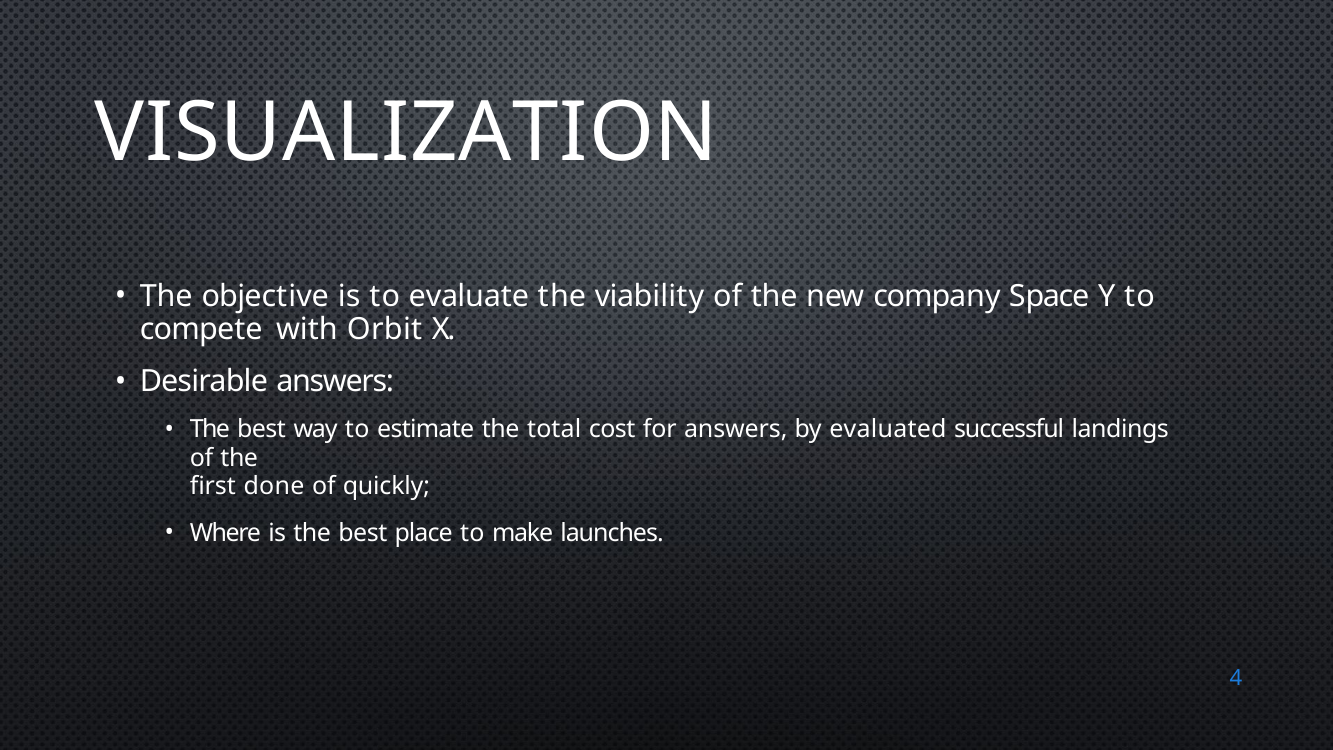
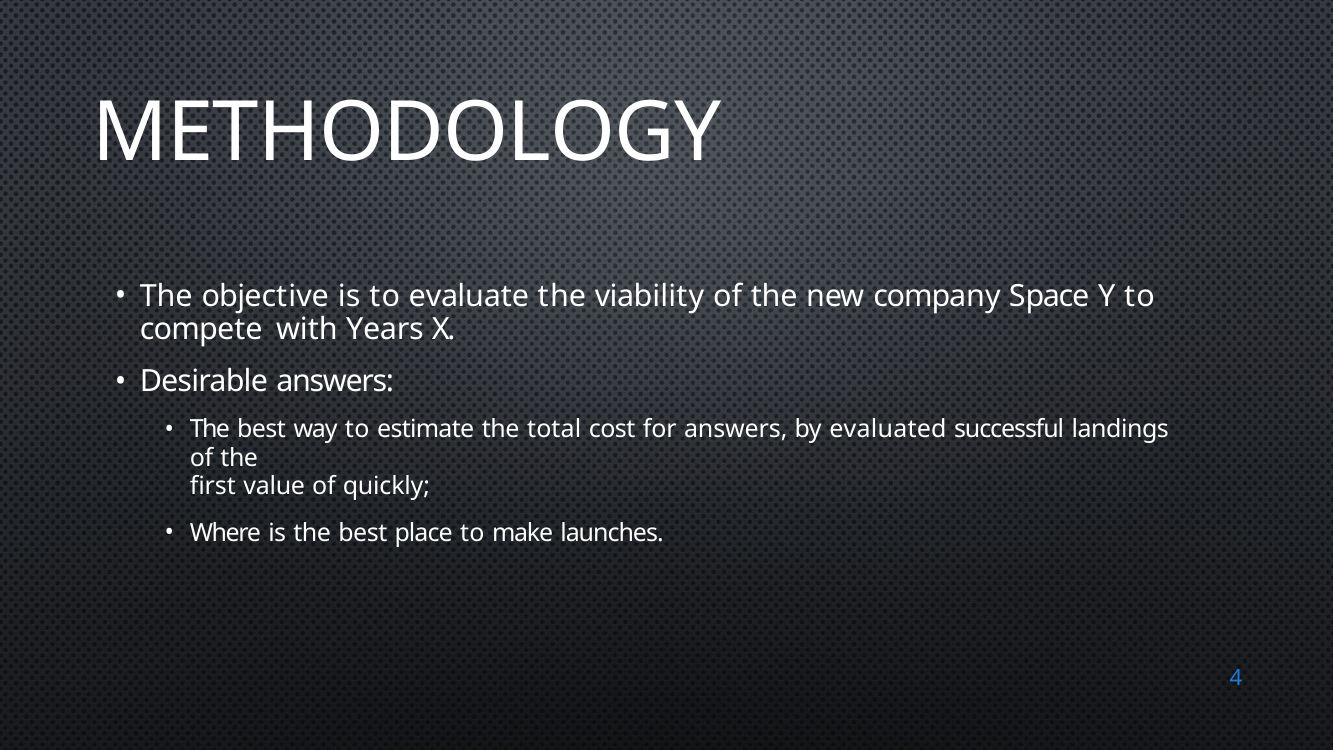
VISUALIZATION: VISUALIZATION -> METHODOLOGY (407, 133)
Orbit: Orbit -> Years (385, 329)
done: done -> value (274, 486)
